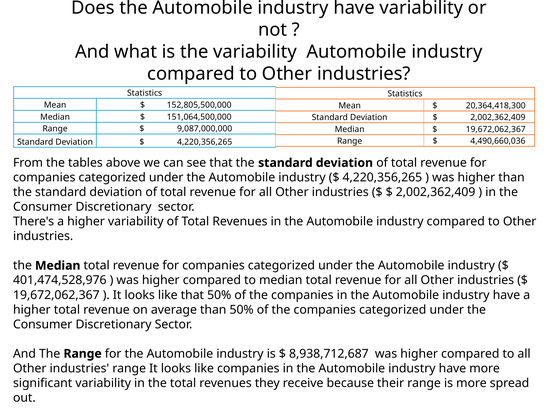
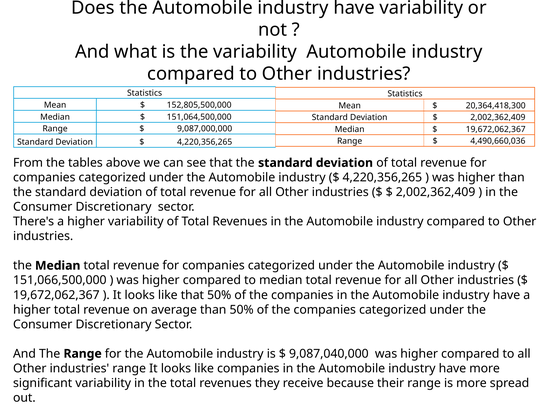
401,474,528,976: 401,474,528,976 -> 151,066,500,000 (60, 280)
8,938,712,687: 8,938,712,687 -> 9,087,040,000 (329, 354)
